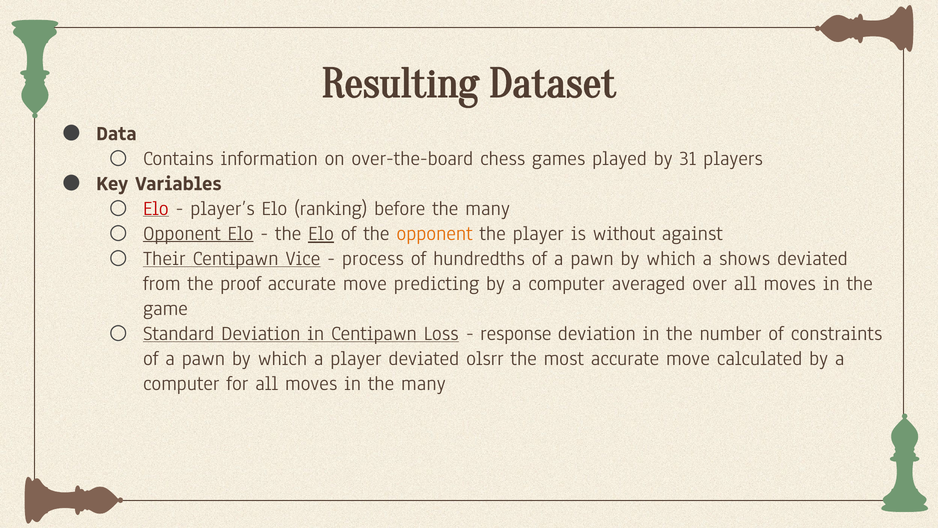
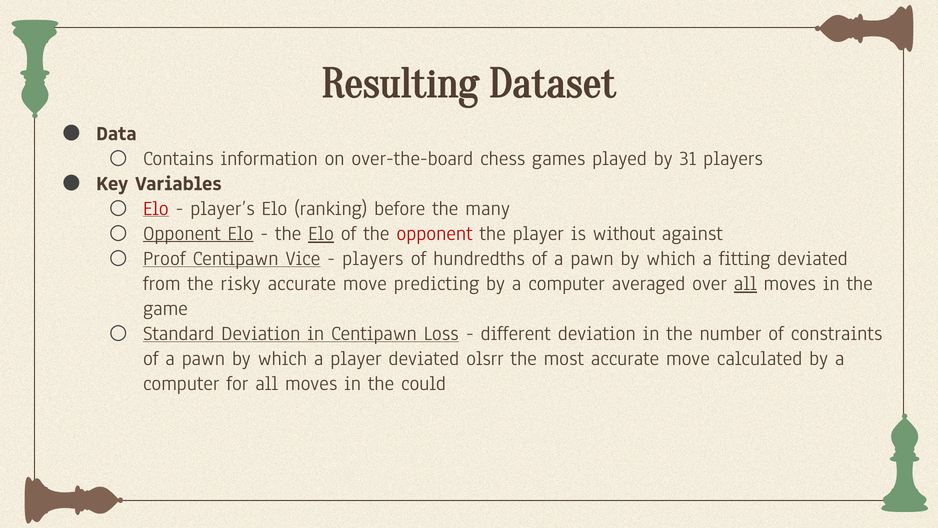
opponent colour: orange -> red (435, 233)
Their: Their -> Proof (164, 258)
process: process -> players (373, 258)
shows: shows -> fitting (745, 258)
proof: proof -> risky (241, 283)
all underline: none -> present (745, 283)
response: response -> different (516, 333)
in the many: many -> could (424, 383)
